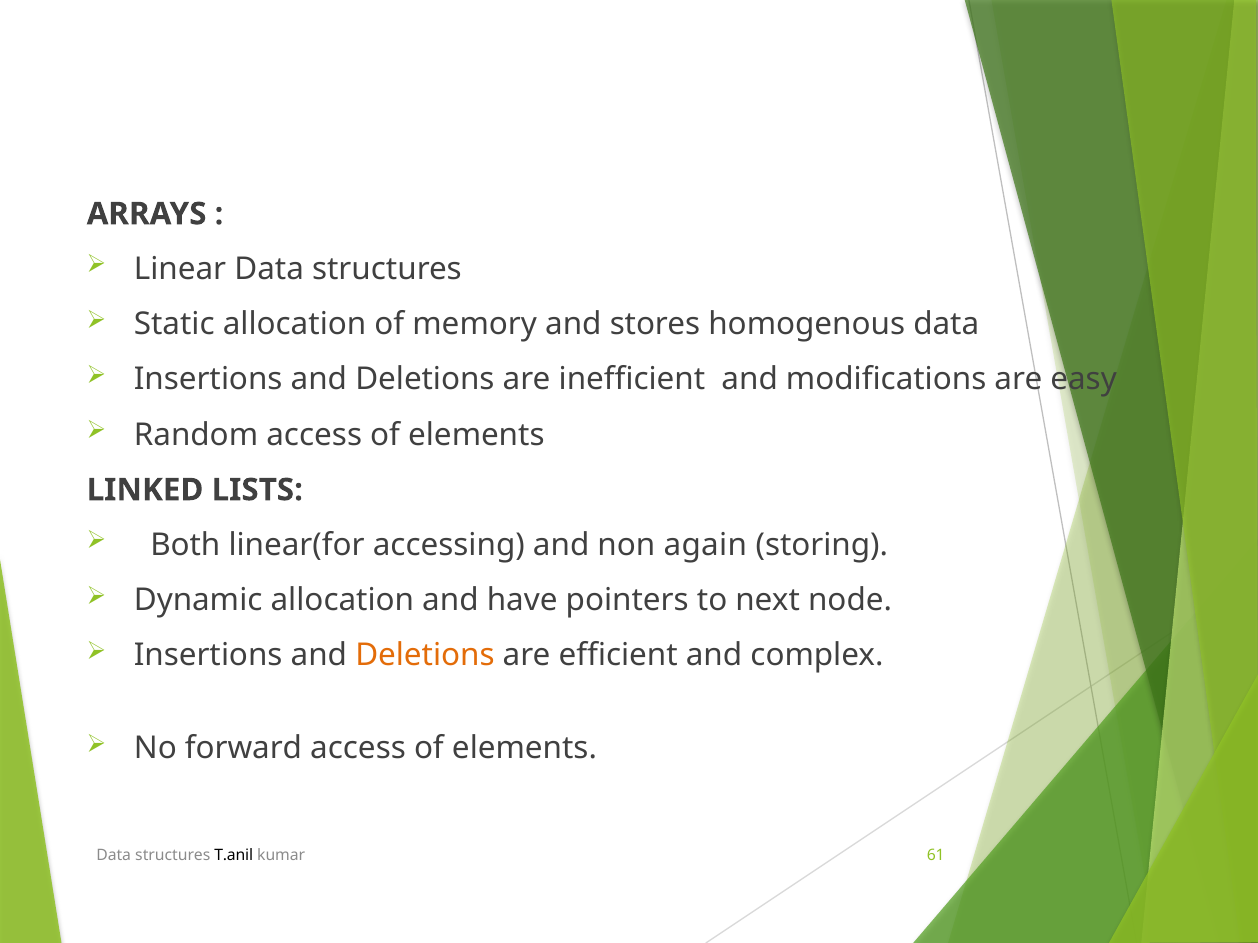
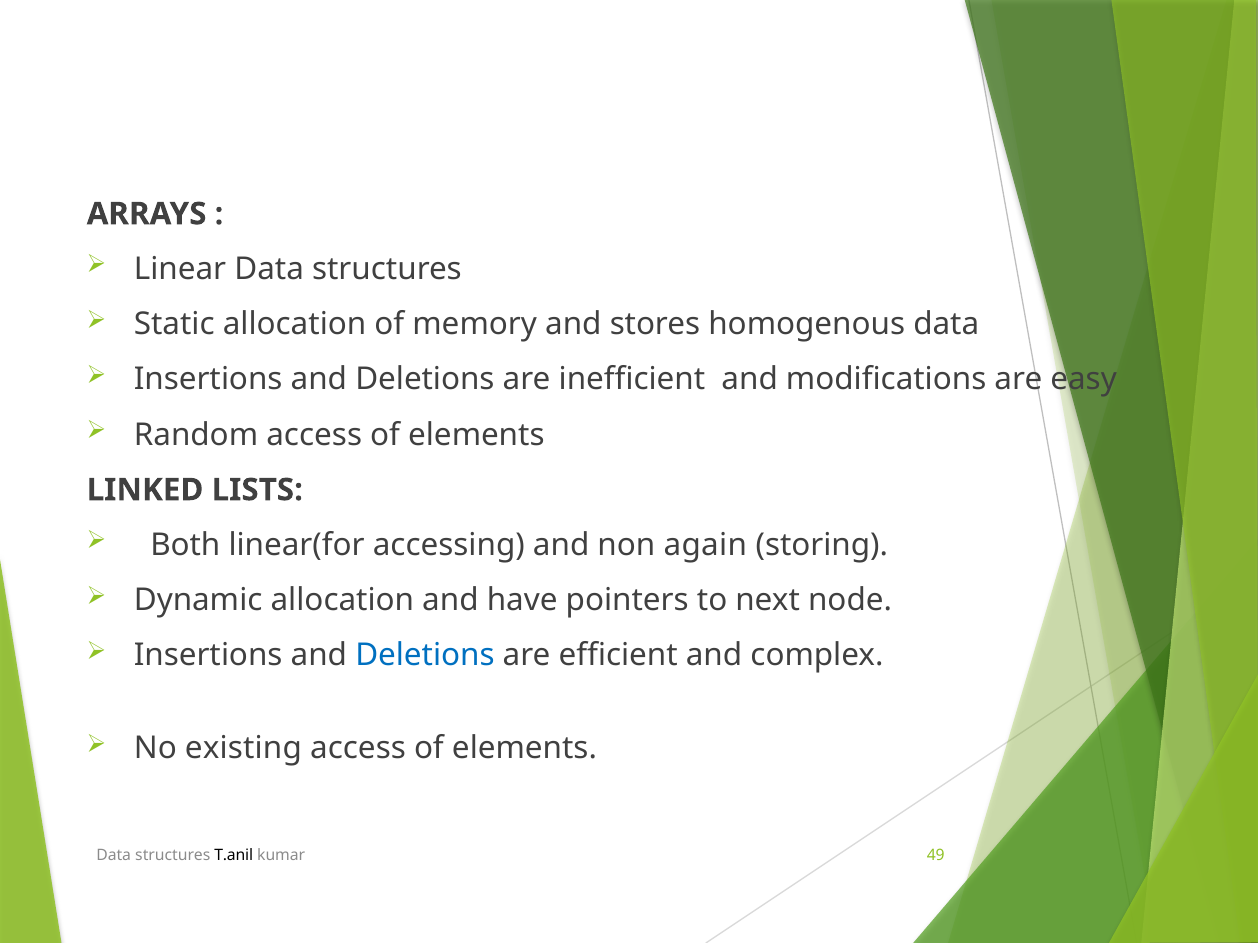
Deletions colour: orange -> blue (425, 656)
forward: forward -> existing (243, 749)
61: 61 -> 49 (936, 856)
